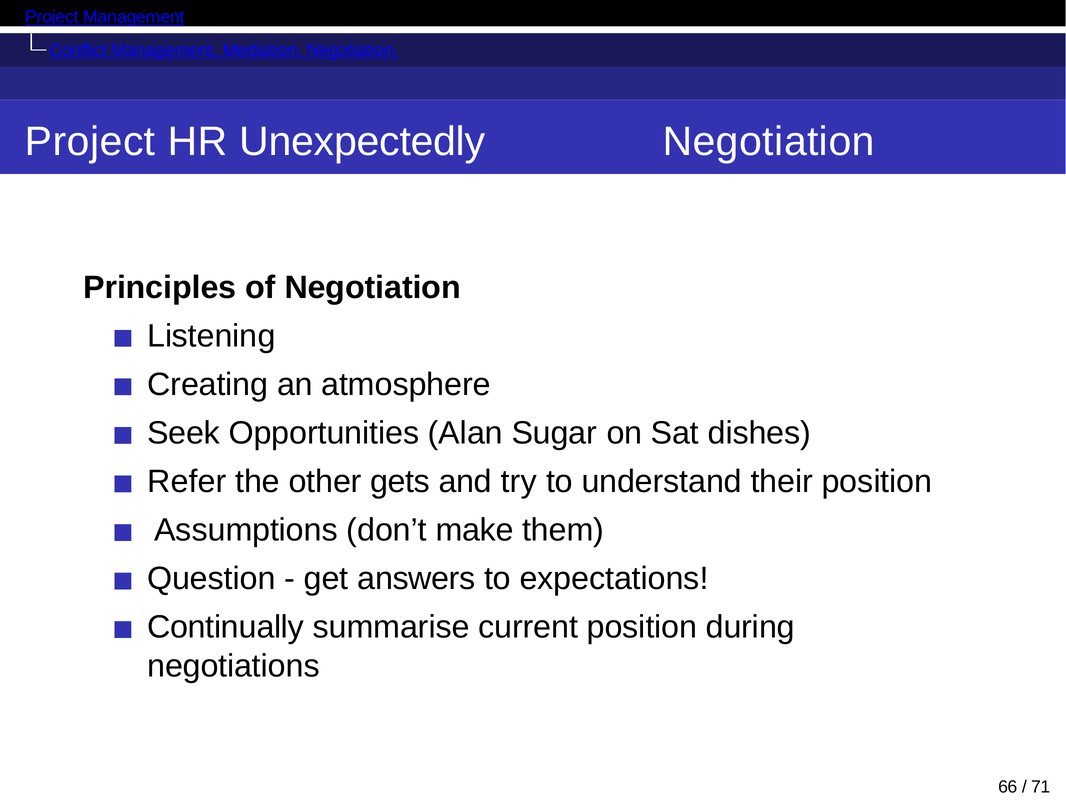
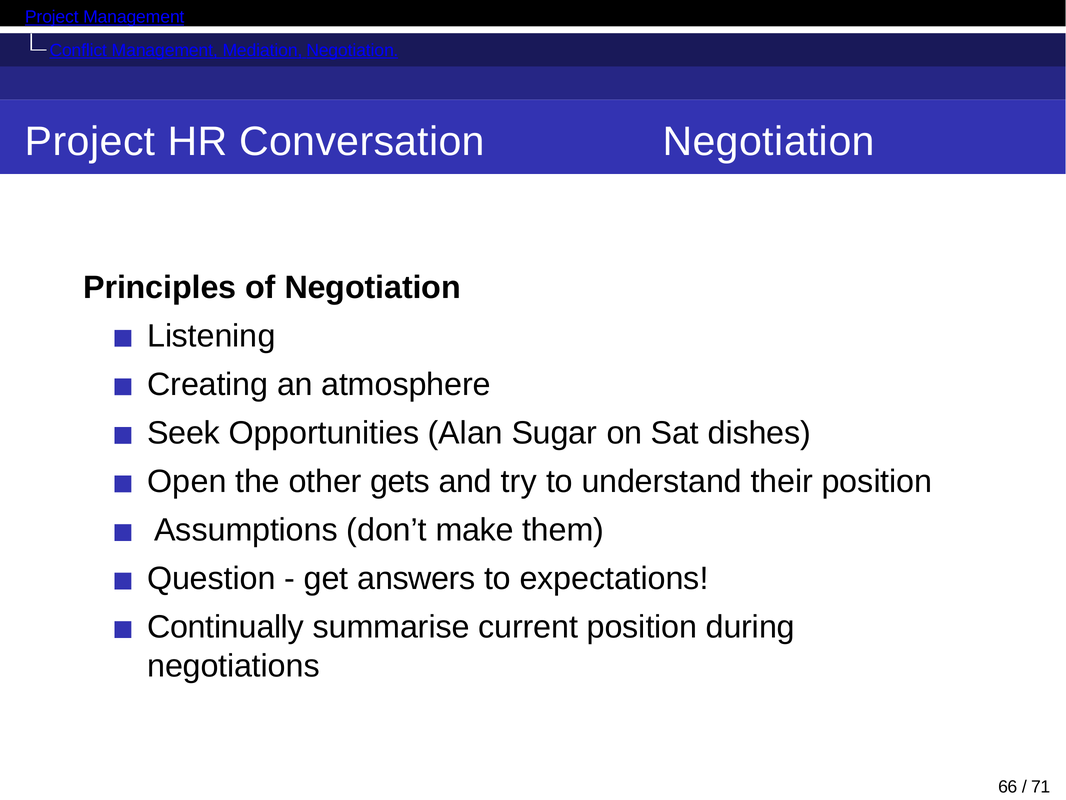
Unexpectedly: Unexpectedly -> Conversation (362, 142)
Refer: Refer -> Open (187, 482)
